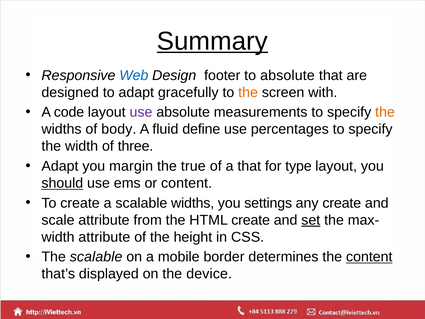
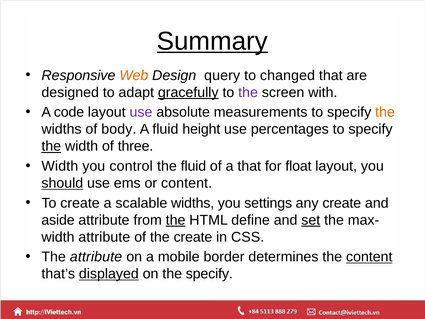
Web colour: blue -> orange (134, 75)
footer: footer -> query (222, 75)
to absolute: absolute -> changed (287, 75)
gracefully underline: none -> present (188, 92)
the colour: orange -> purple (248, 92)
define: define -> height (201, 129)
the underline: none -> present (51, 146)
Adapt: Adapt -> Width (60, 166)
margin: margin -> control (131, 166)
the true: true -> fluid (193, 166)
type: type -> float (298, 166)
scale: scale -> aside (58, 220)
the underline: none -> present (176, 220)
HTML create: create -> define (251, 220)
the height: height -> create (193, 237)
The scalable: scalable -> attribute (96, 257)
displayed underline: none -> present (109, 274)
the device: device -> specify (209, 274)
